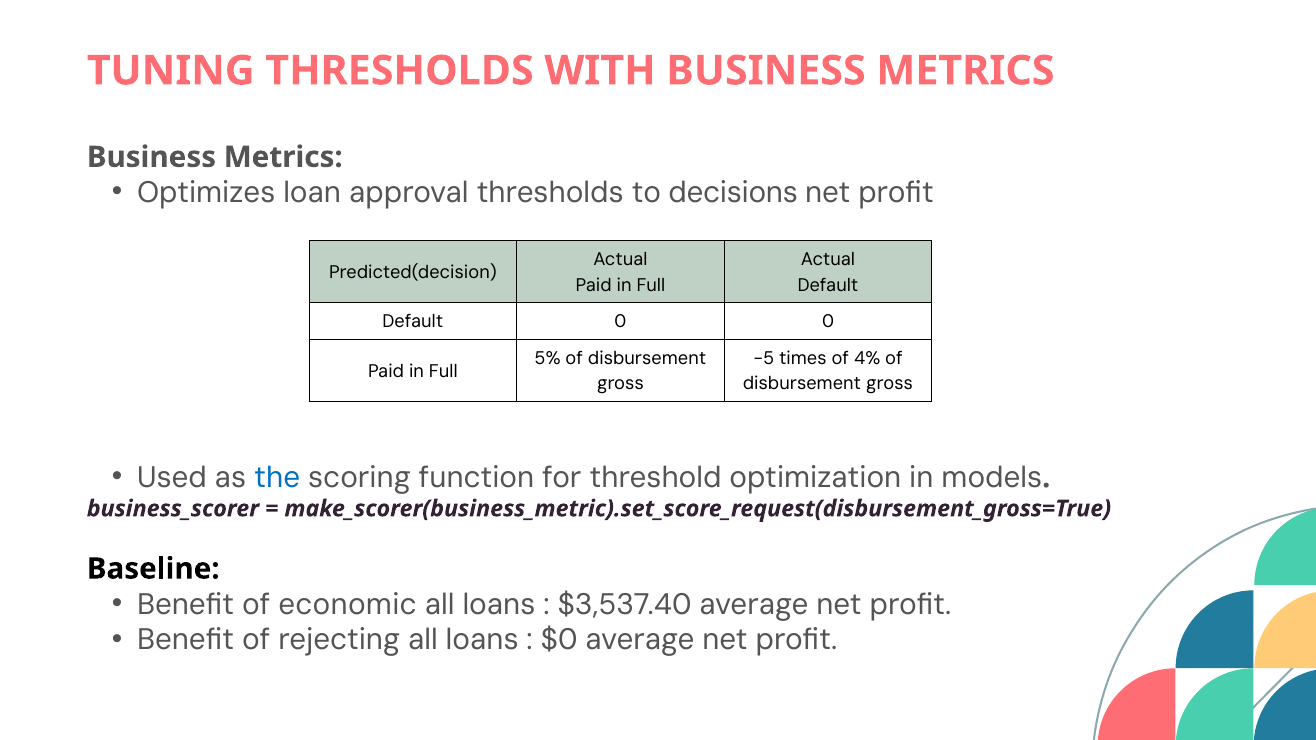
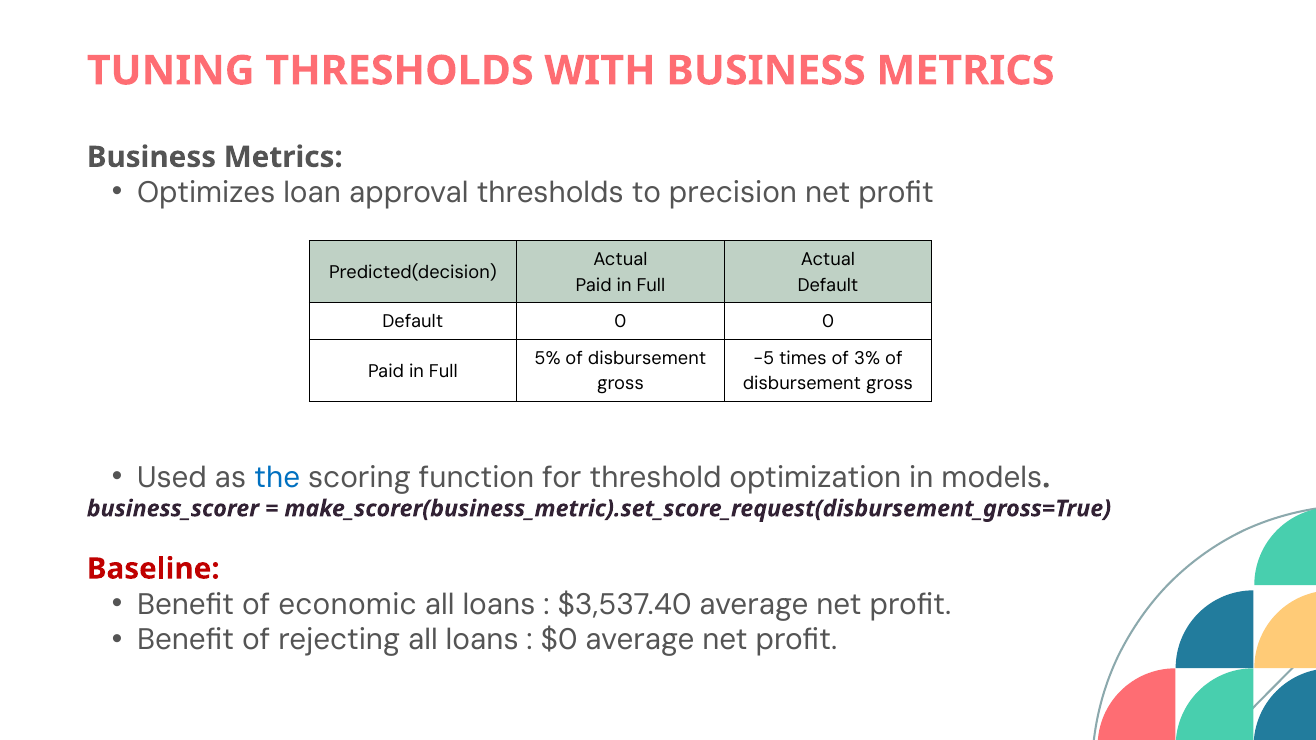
decisions: decisions -> precision (733, 193)
4%: 4% -> 3% (867, 358)
Baseline colour: black -> red (153, 569)
